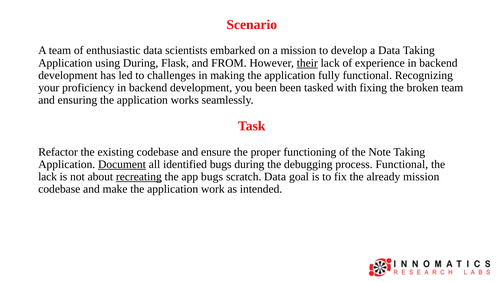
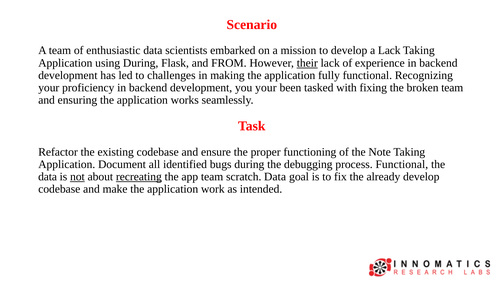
a Data: Data -> Lack (389, 51)
you been: been -> your (266, 88)
Document underline: present -> none (122, 165)
lack: lack -> data (48, 177)
not underline: none -> present (77, 177)
app bugs: bugs -> team (212, 177)
already mission: mission -> develop (421, 177)
